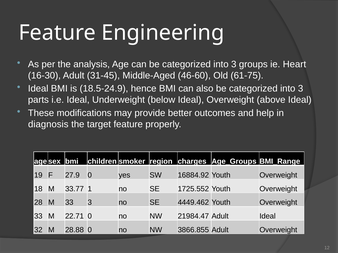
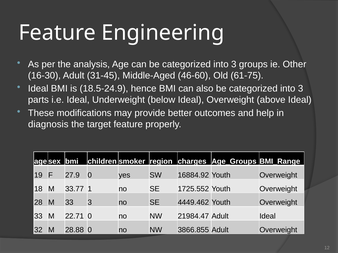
Heart: Heart -> Other (295, 64)
